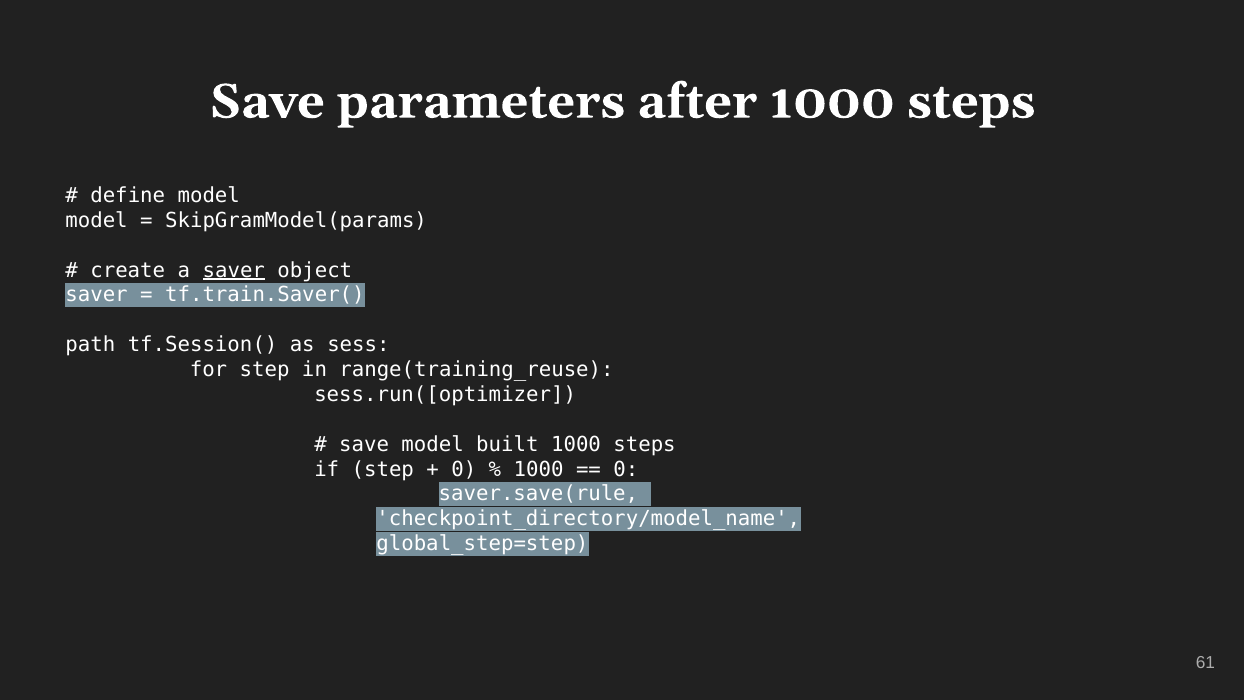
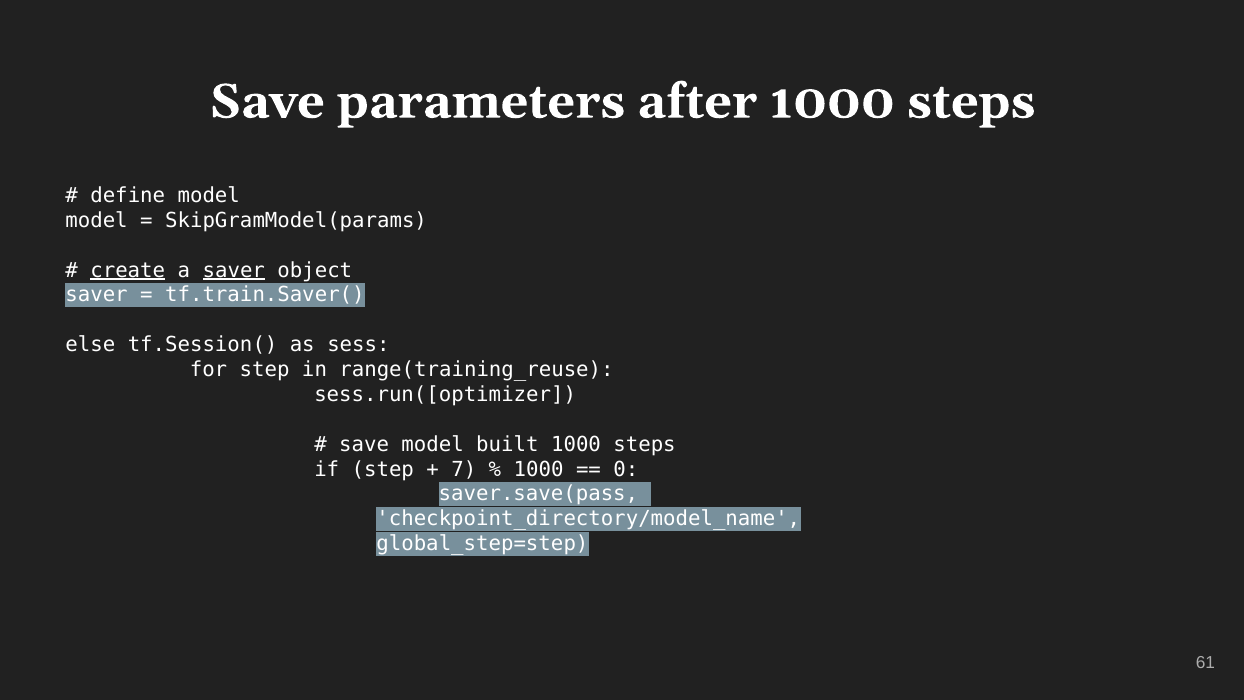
create underline: none -> present (128, 270)
path: path -> else (90, 345)
0: 0 -> 7 (464, 469)
saver.save(rule: saver.save(rule -> saver.save(pass (538, 494)
